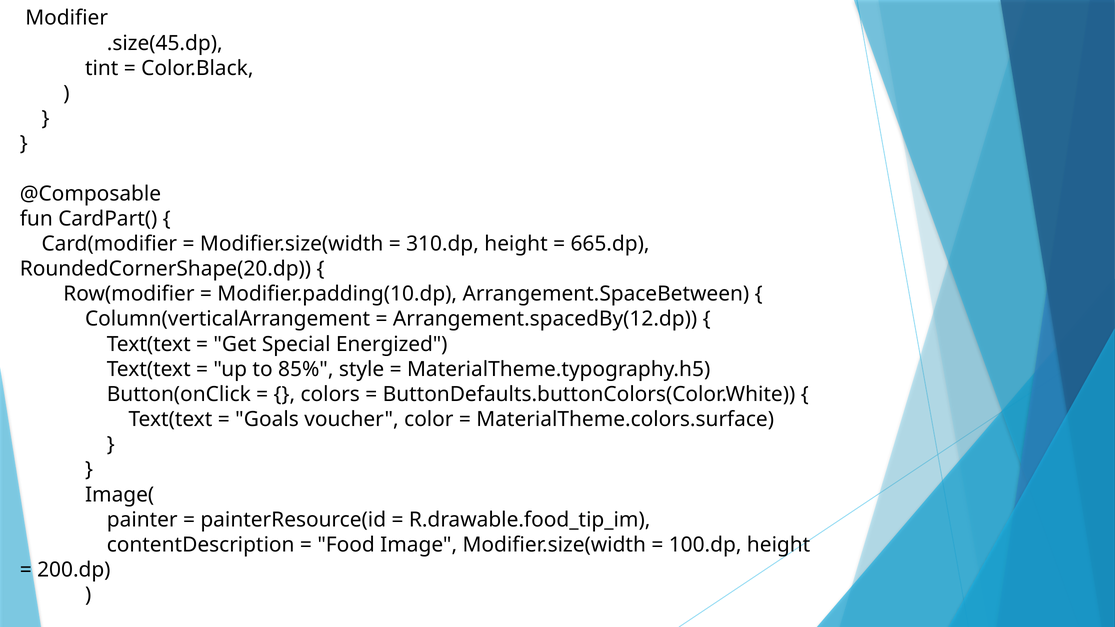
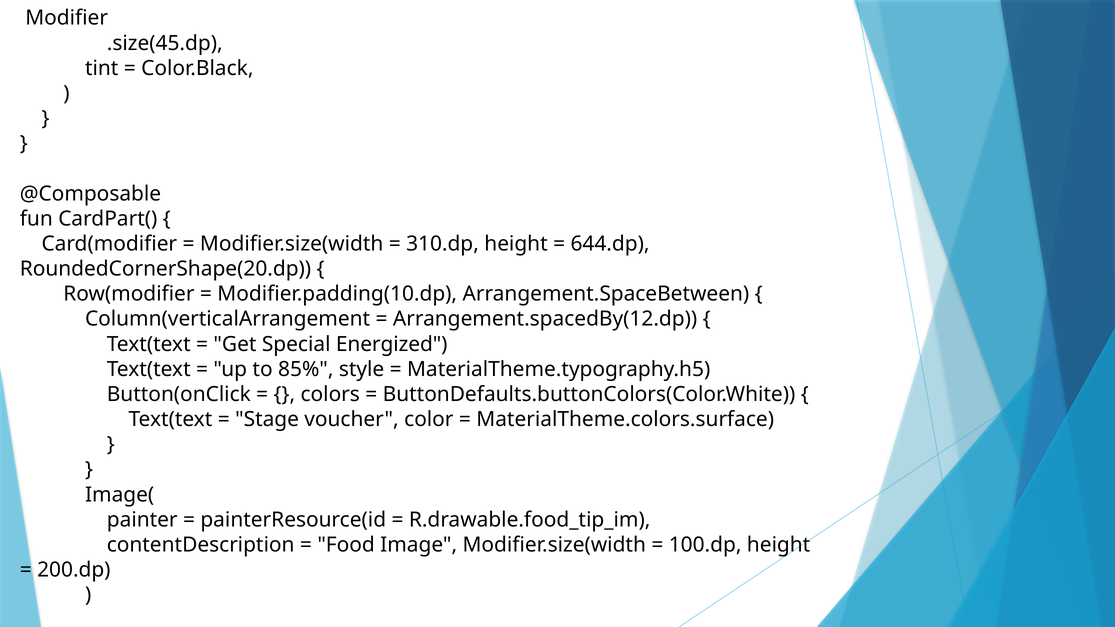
665.dp: 665.dp -> 644.dp (610, 244)
Goals: Goals -> Stage (267, 419)
